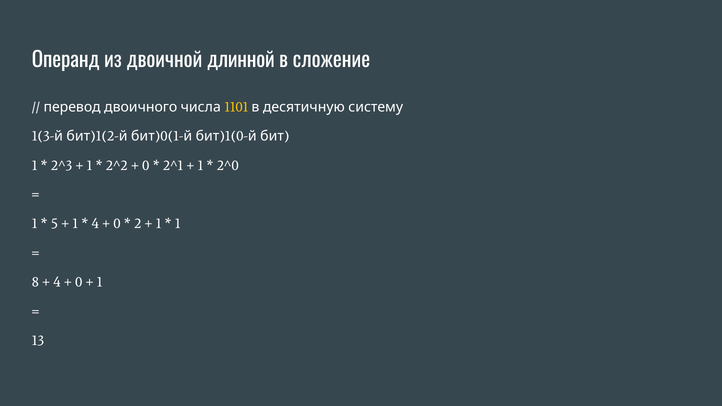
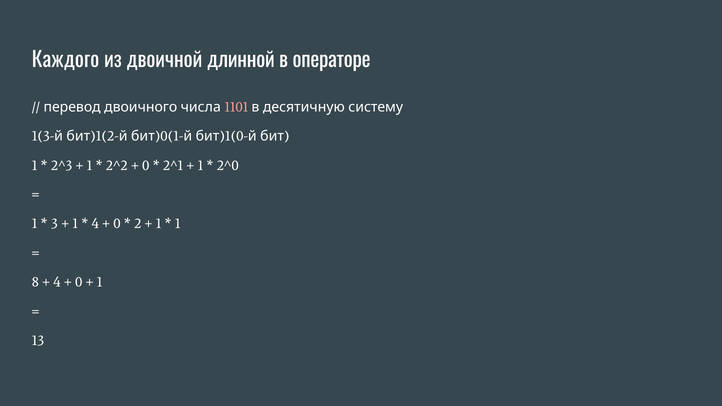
Операнд: Операнд -> Каждого (66, 61)
сложение: сложение -> операторе (332, 61)
1101 colour: yellow -> pink (236, 107)
5: 5 -> 3 (54, 224)
